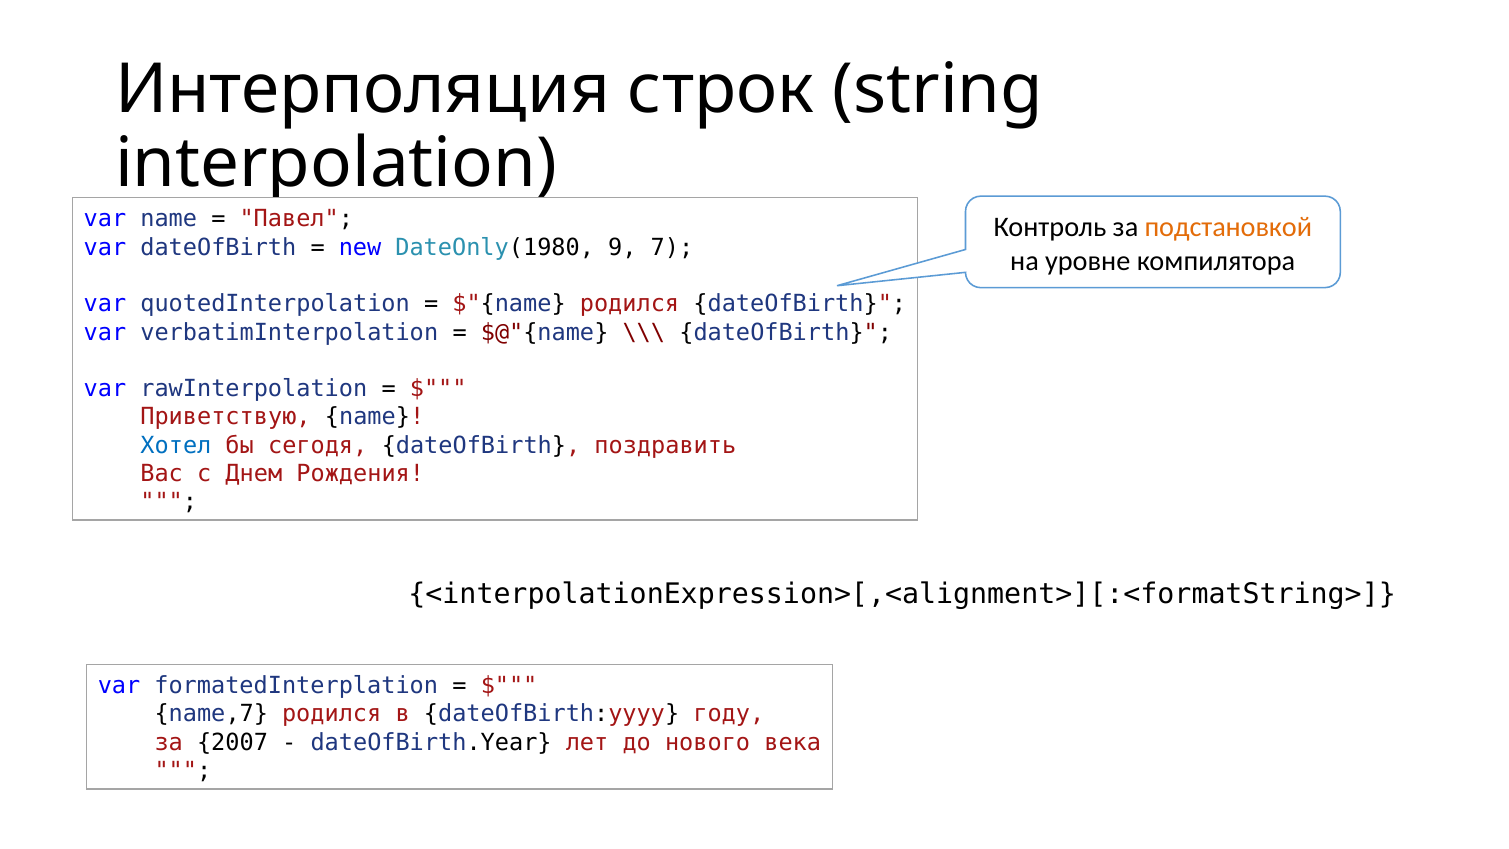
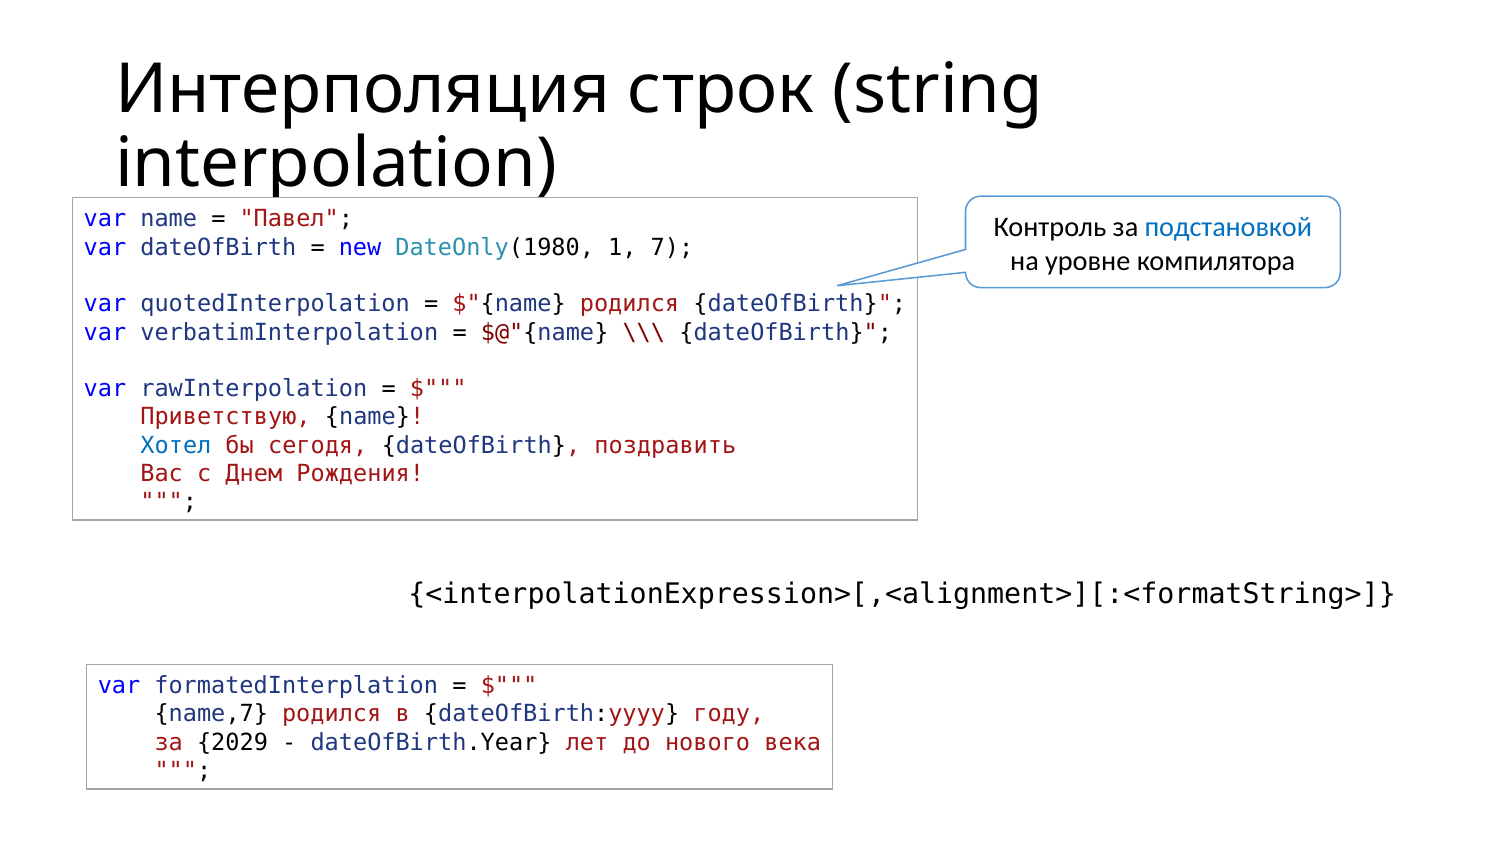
подстановкой colour: orange -> blue (1228, 227)
9: 9 -> 1 (622, 247)
2007: 2007 -> 2029 (232, 742)
